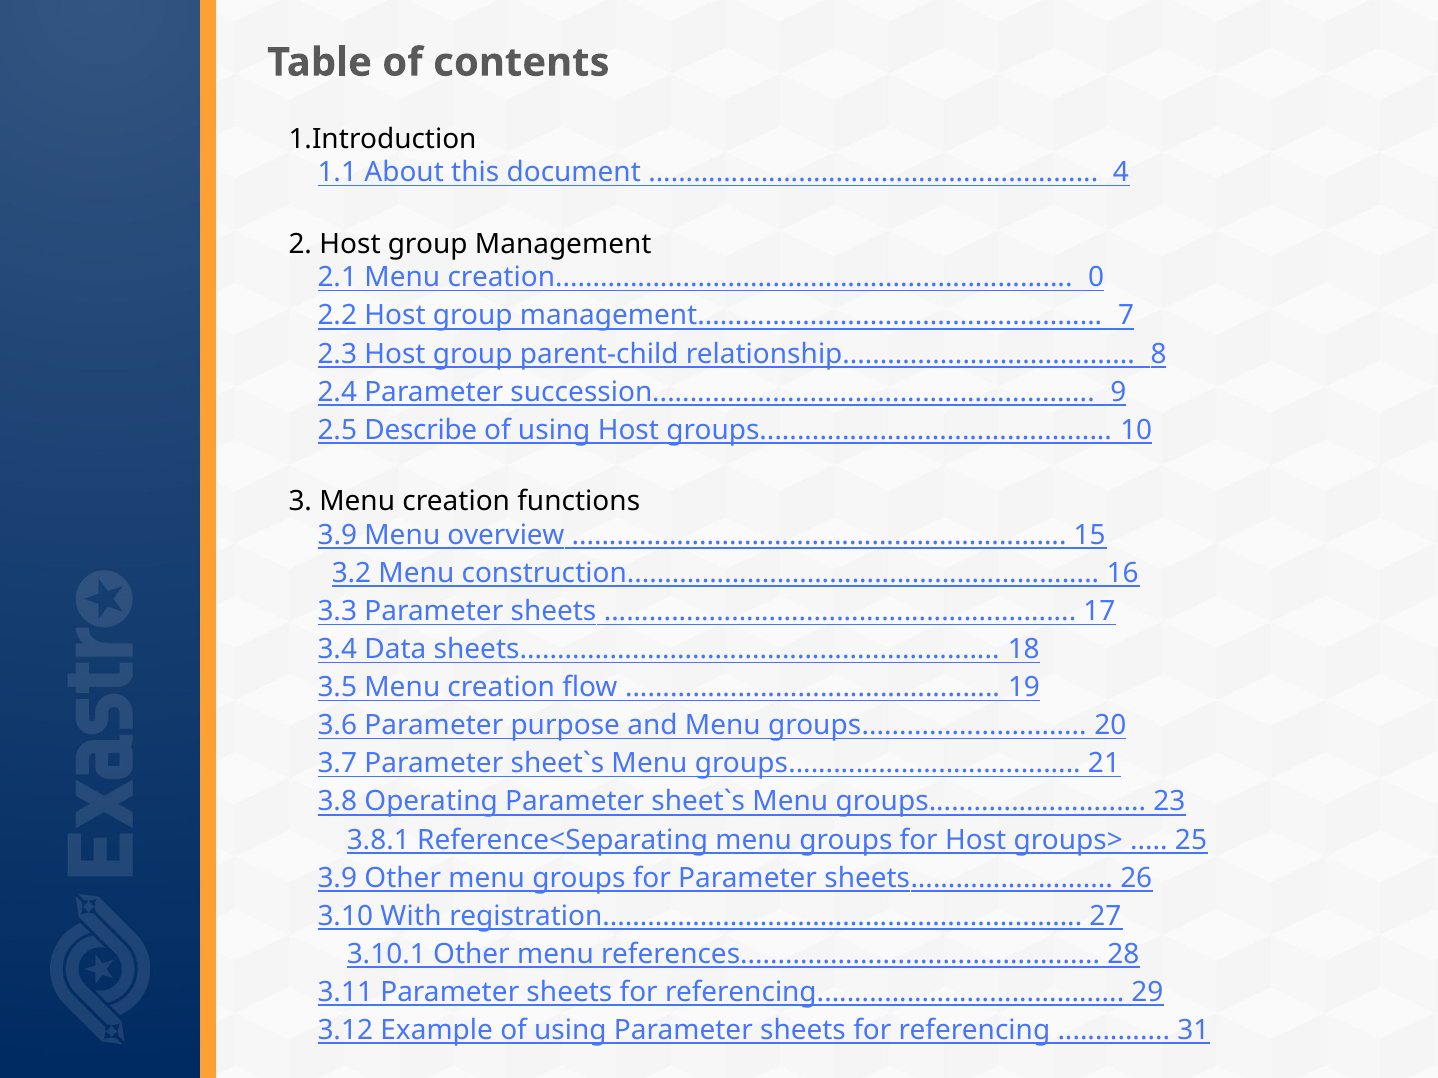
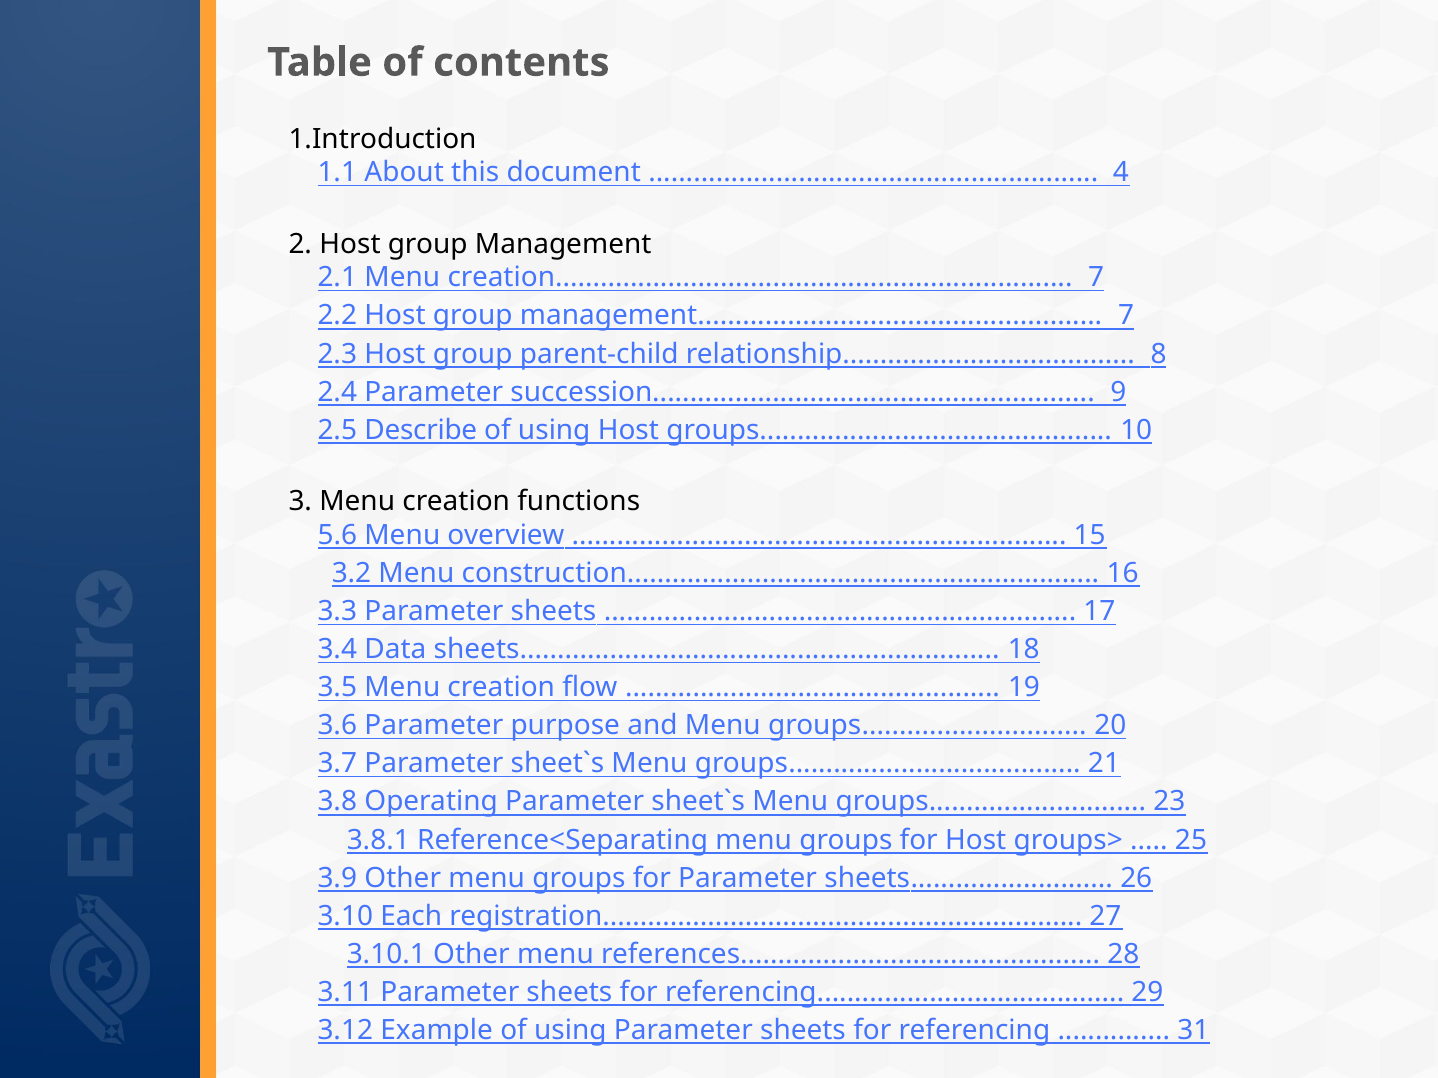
creation 0: 0 -> 7 (1096, 278)
3.9: 3.9 -> 5.6 (337, 535)
With: With -> Each (411, 916)
